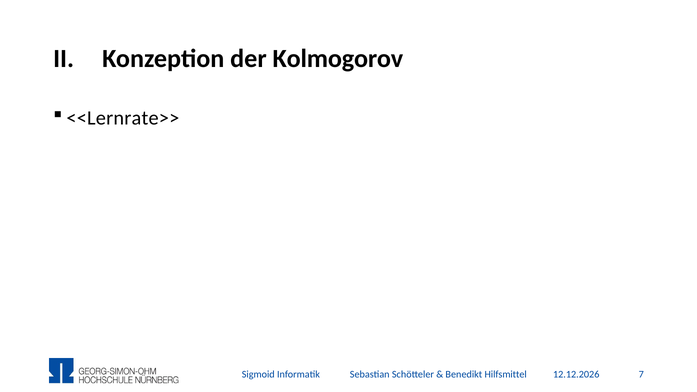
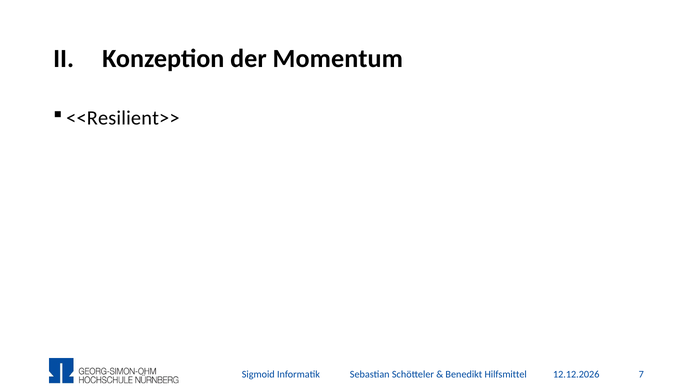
Kolmogorov: Kolmogorov -> Momentum (338, 59)
<<Lernrate>>: <<Lernrate>> -> <<Resilient>> (123, 118)
